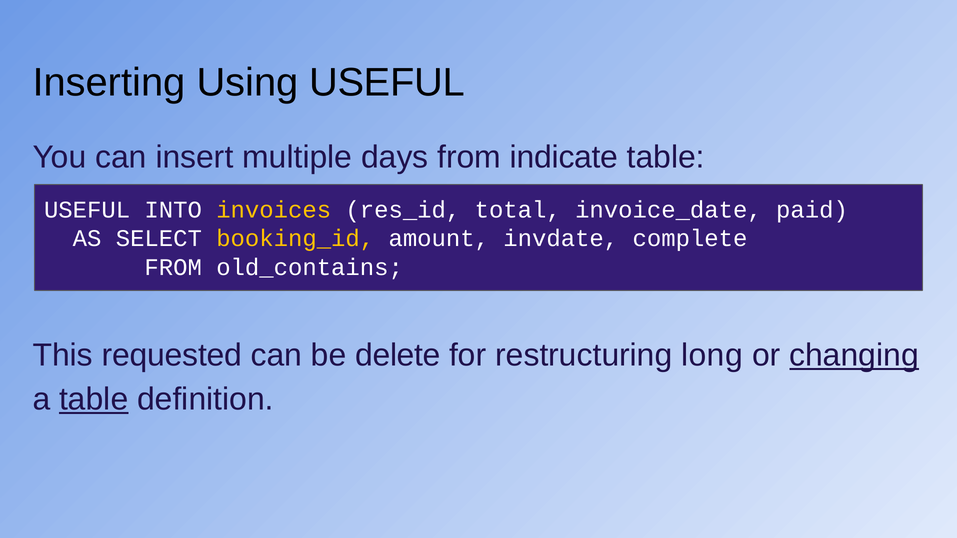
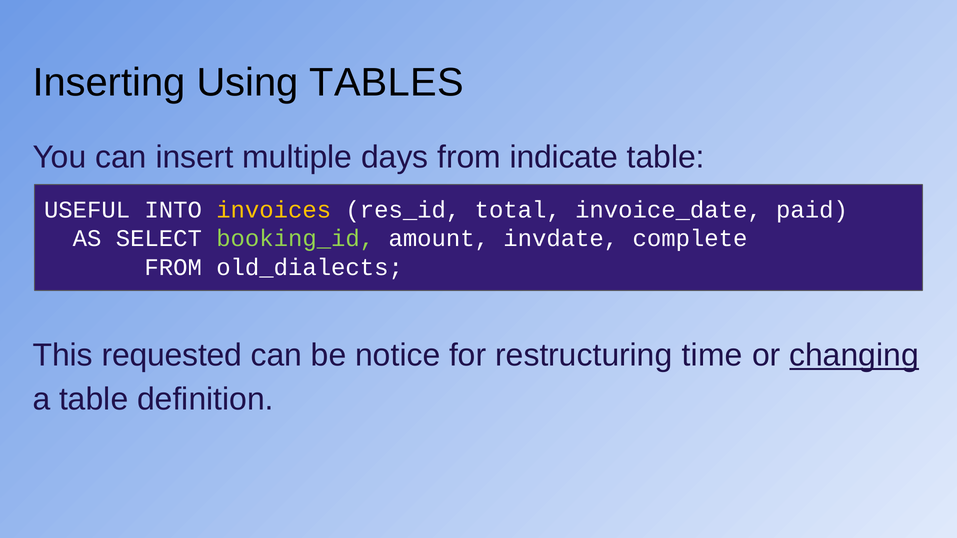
Using USEFUL: USEFUL -> TABLES (387, 83)
booking_id colour: yellow -> light green (295, 239)
old_contains: old_contains -> old_dialects (310, 267)
delete: delete -> notice (398, 355)
long: long -> time (712, 355)
table underline: present -> none (94, 399)
